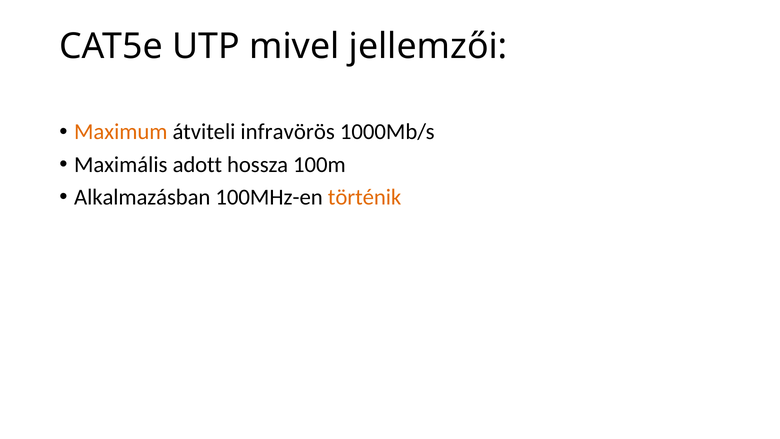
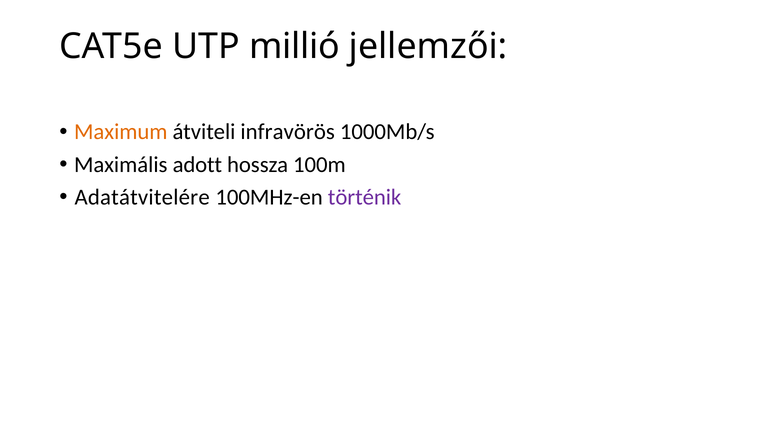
mivel: mivel -> millió (294, 46)
Alkalmazásban: Alkalmazásban -> Adatátvitelére (142, 197)
történik colour: orange -> purple (365, 197)
